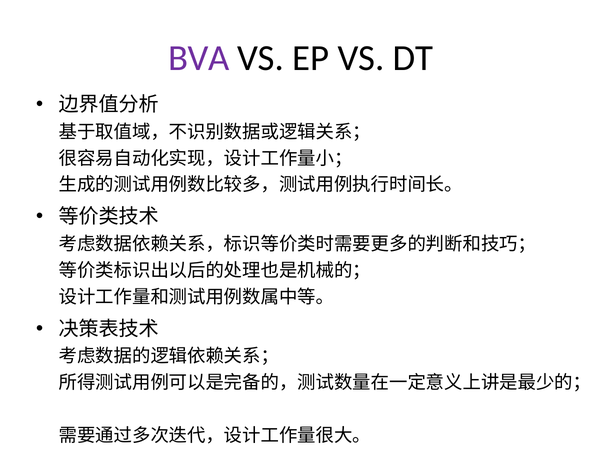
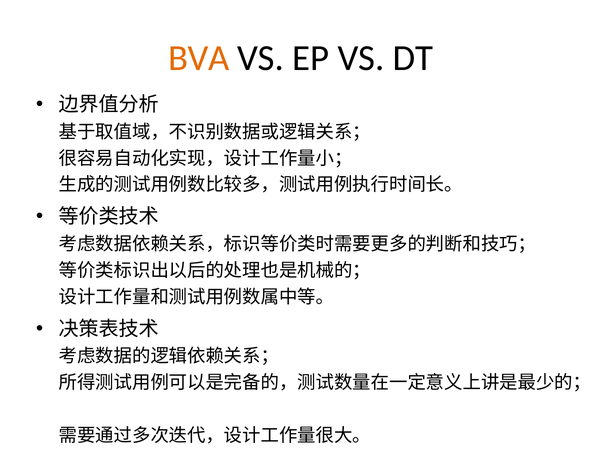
BVA colour: purple -> orange (199, 58)
